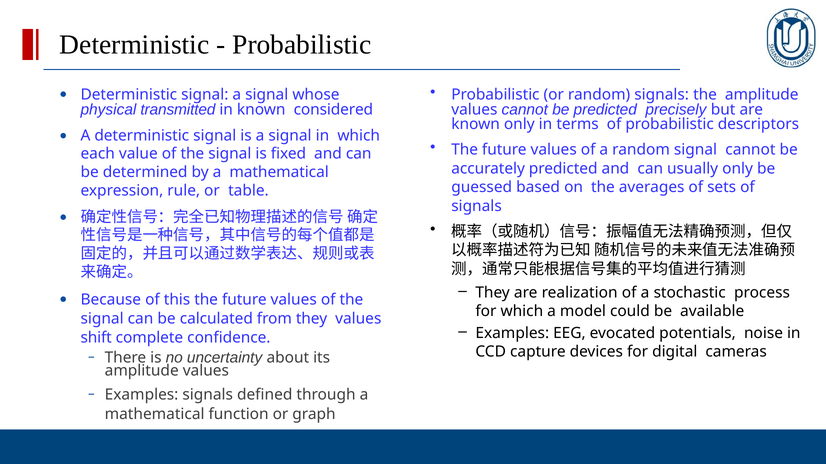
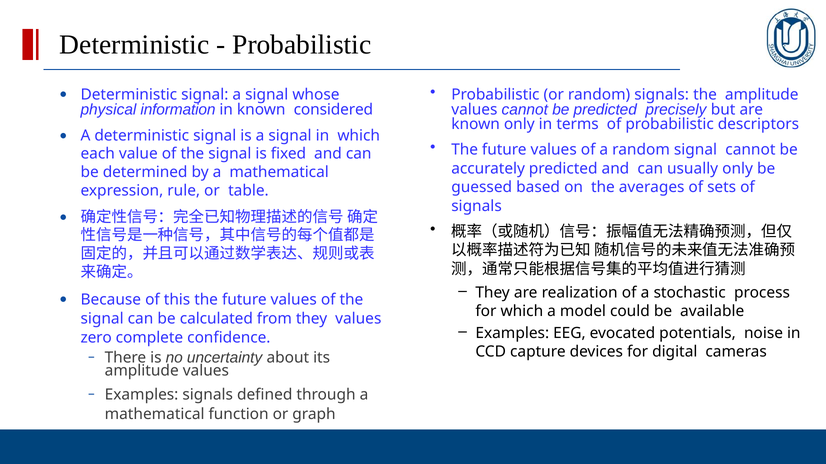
transmitted: transmitted -> information (178, 110)
shift: shift -> zero (96, 338)
